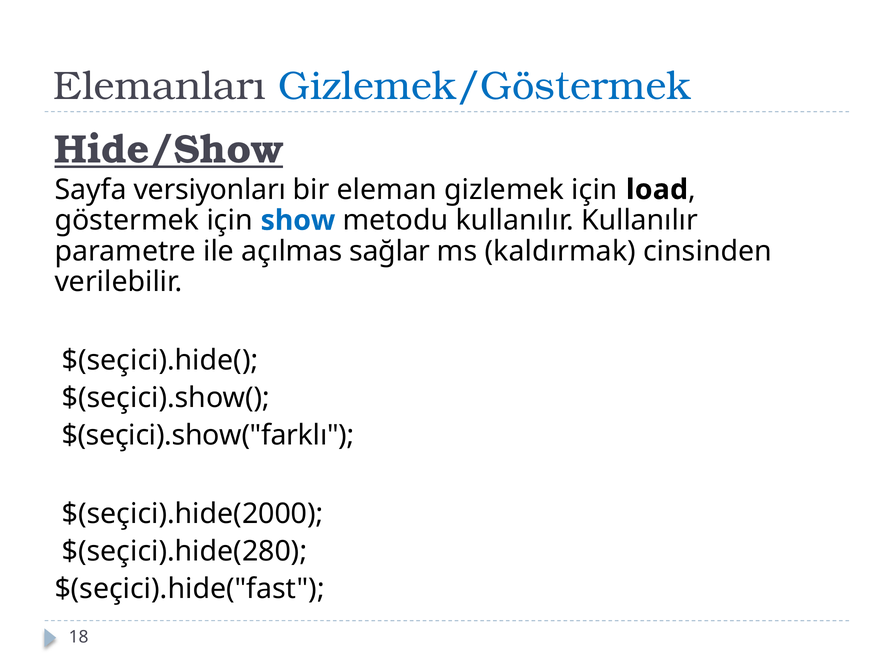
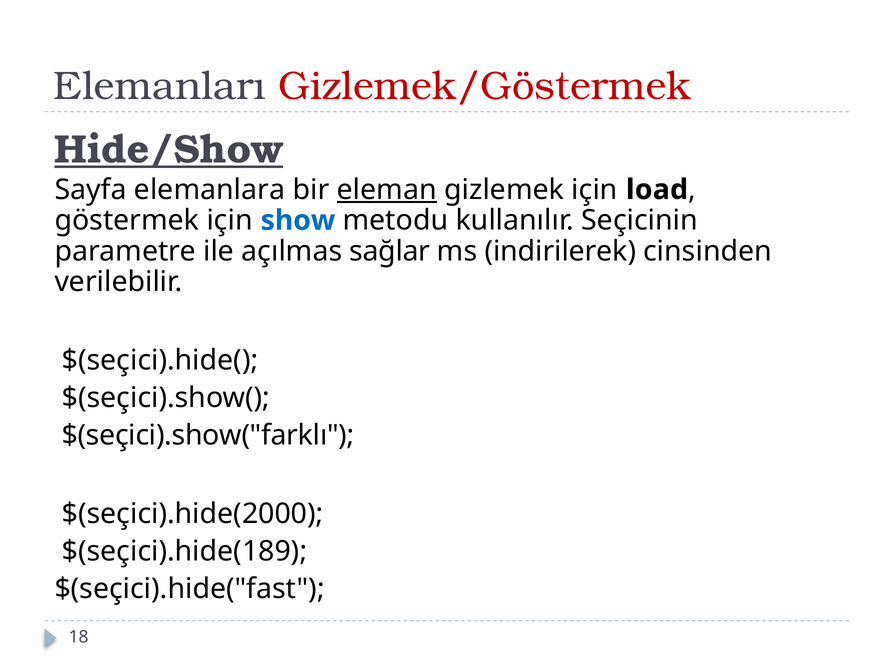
Gizlemek/Göstermek colour: blue -> red (485, 86)
versiyonları: versiyonları -> elemanlara (210, 190)
eleman underline: none -> present (387, 190)
kullanılır Kullanılır: Kullanılır -> Seçicinin (640, 221)
kaldırmak: kaldırmak -> indirilerek (560, 251)
$(seçici).hide(280: $(seçici).hide(280 -> $(seçici).hide(189 (185, 552)
